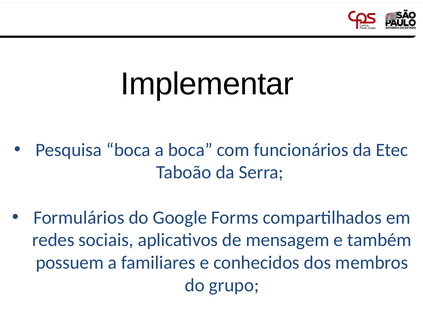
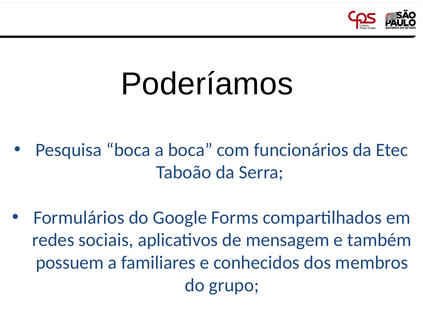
Implementar: Implementar -> Poderíamos (207, 84)
